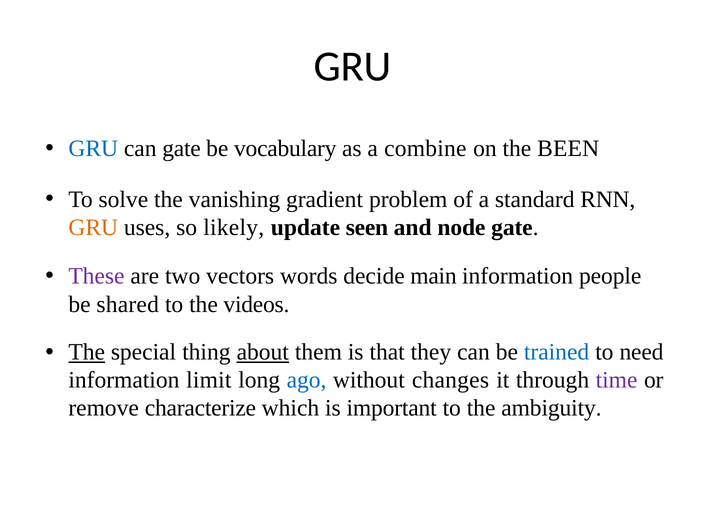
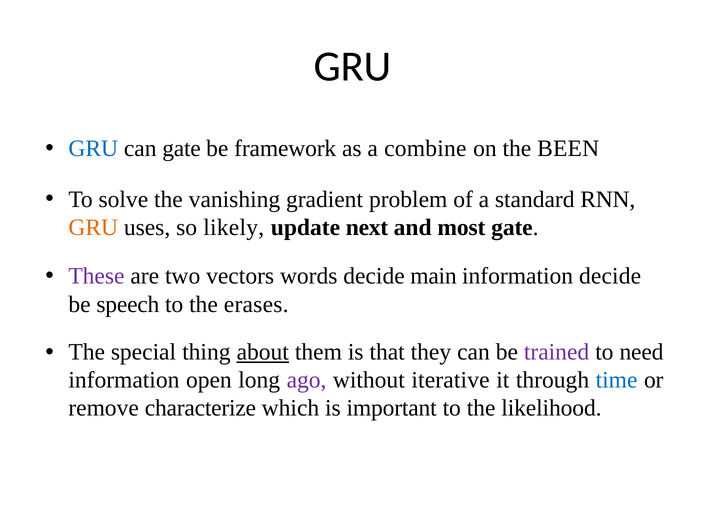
vocabulary: vocabulary -> framework (285, 149)
seen: seen -> next (367, 228)
node: node -> most (461, 228)
information people: people -> decide (610, 276)
shared: shared -> speech (128, 305)
videos: videos -> erases (256, 305)
The underline: present -> none (87, 352)
trained colour: blue -> purple (557, 352)
limit: limit -> open (209, 380)
ago colour: blue -> purple (307, 380)
changes: changes -> iterative (451, 380)
time colour: purple -> blue (617, 380)
ambiguity: ambiguity -> likelihood (551, 408)
